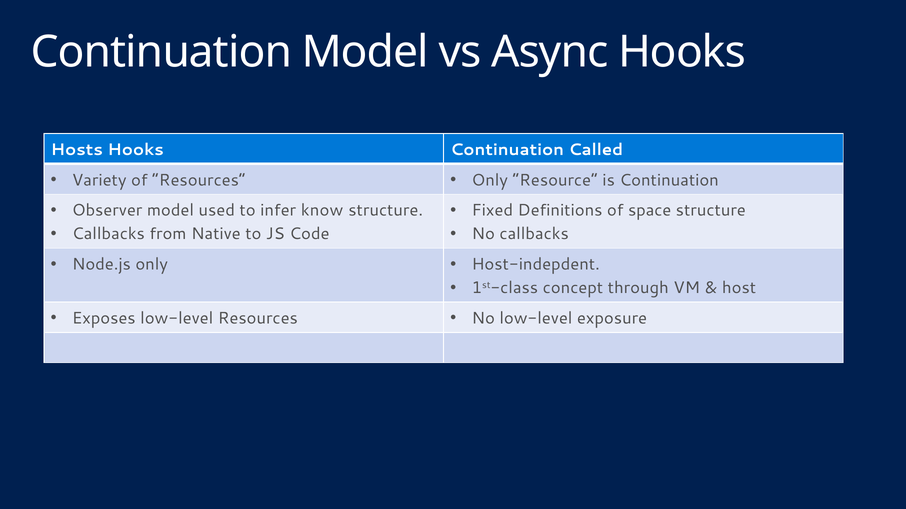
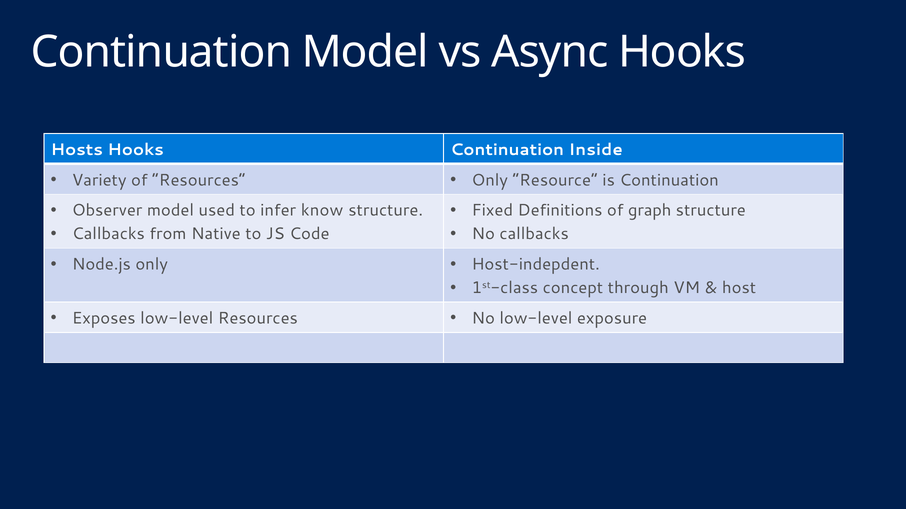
Called: Called -> Inside (596, 150)
space: space -> graph (650, 211)
